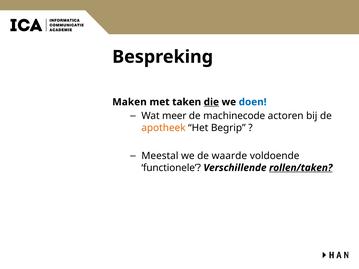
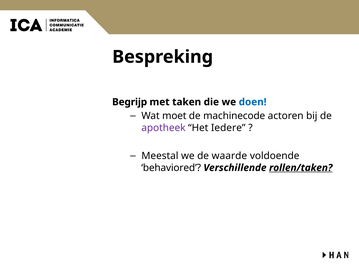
Maken: Maken -> Begrijp (130, 102)
die underline: present -> none (211, 102)
meer: meer -> moet (174, 116)
apotheek colour: orange -> purple (163, 128)
Begrip: Begrip -> Iedere (228, 128)
functionele: functionele -> behaviored (171, 168)
